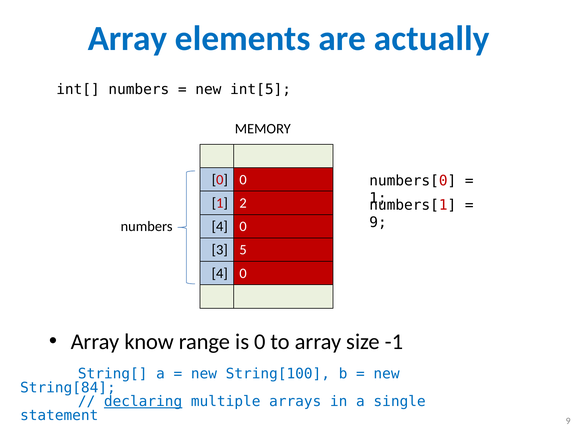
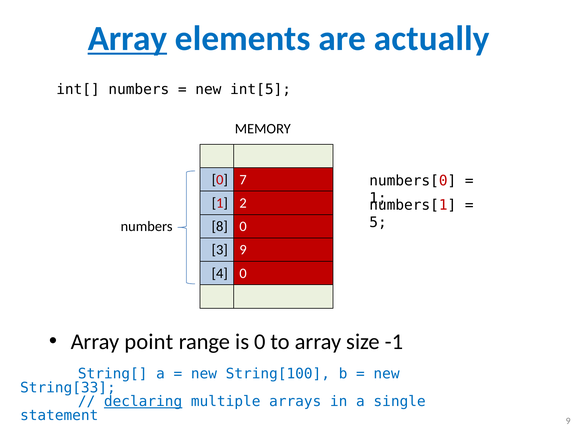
Array underline: none -> present (127, 39)
0 0: 0 -> 7 (243, 180)
9: 9 -> 5 (378, 223)
4: 4 -> 8 (220, 227)
3 5: 5 -> 9 (243, 250)
know: know -> point (149, 342)
String[84: String[84 -> String[33 (68, 388)
